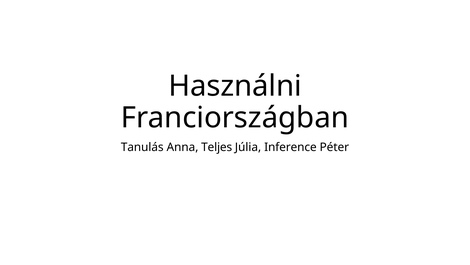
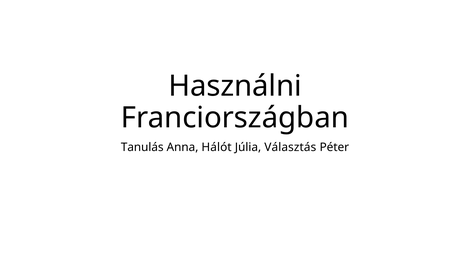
Teljes: Teljes -> Hálót (217, 147)
Inference: Inference -> Választás (290, 147)
